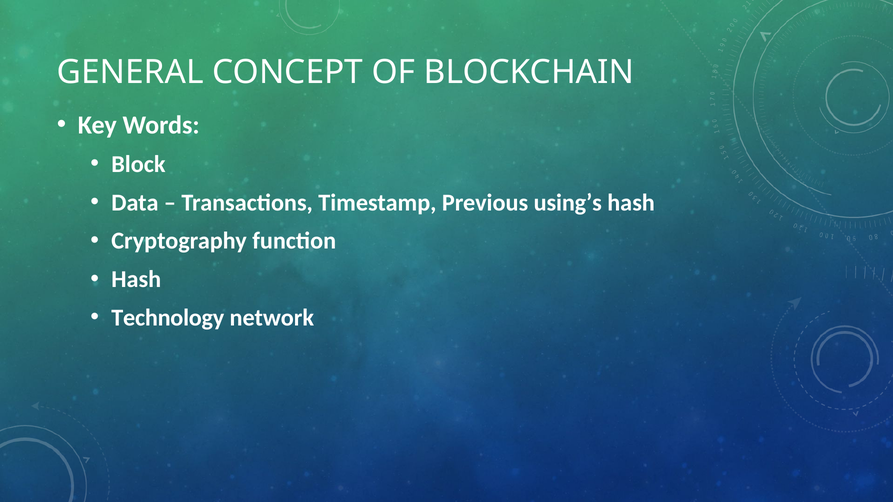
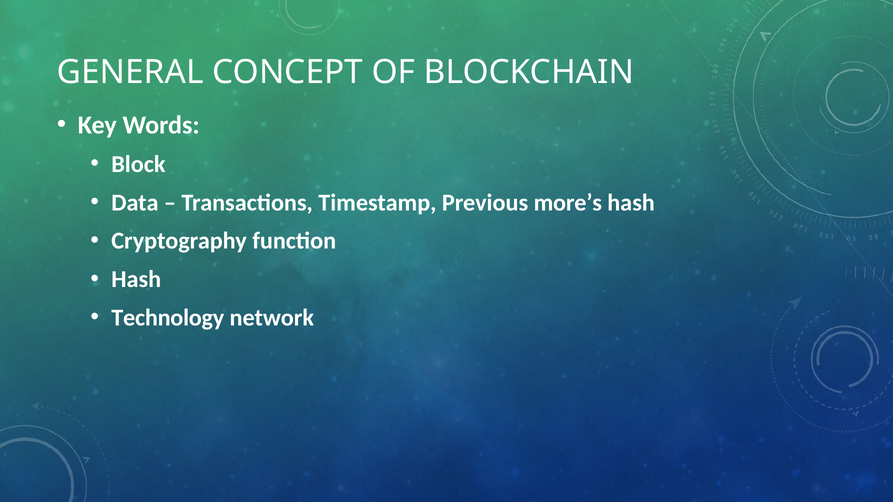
using’s: using’s -> more’s (568, 203)
